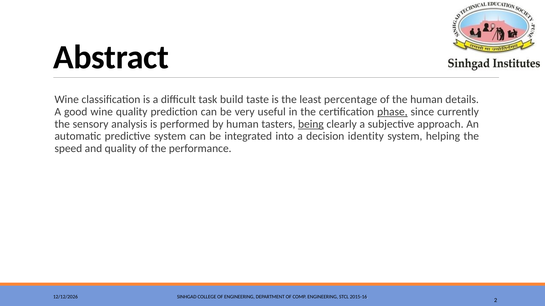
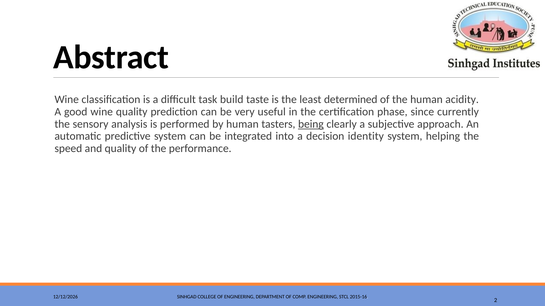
percentage: percentage -> determined (351, 100)
details: details -> acidity (462, 100)
phase underline: present -> none (392, 112)
